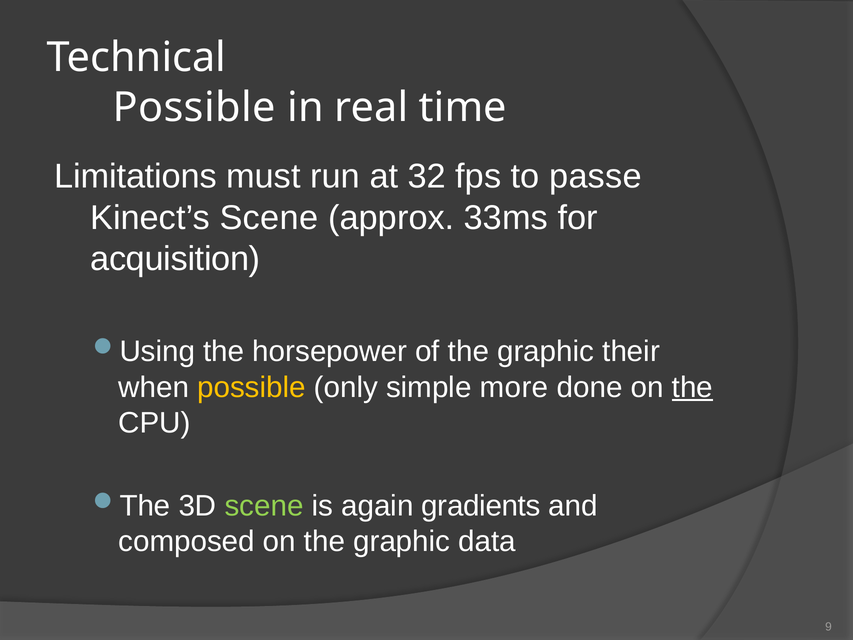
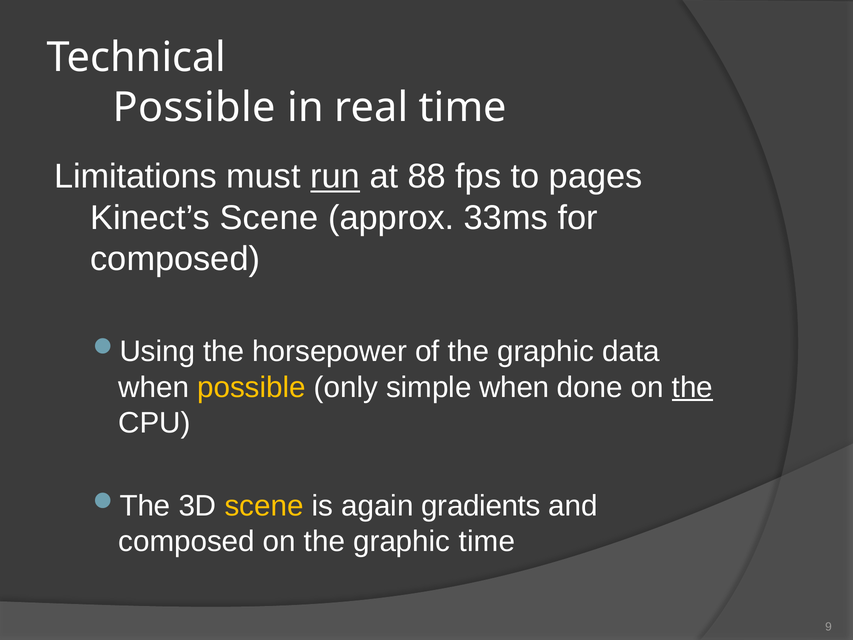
run underline: none -> present (335, 176)
32: 32 -> 88 (427, 176)
passe: passe -> pages (596, 176)
acquisition: acquisition -> composed (175, 259)
their: their -> data (631, 352)
simple more: more -> when (514, 387)
scene colour: light green -> yellow (264, 506)
graphic data: data -> time (487, 541)
